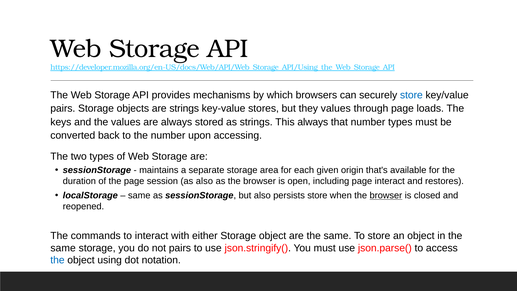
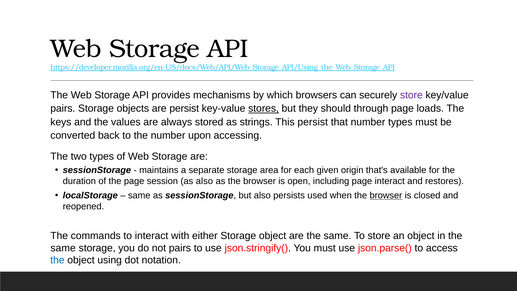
store colour: blue -> purple (411, 95)
are strings: strings -> persist (184, 108)
stores underline: none -> present (264, 108)
they values: values -> should (336, 108)
This always: always -> persist (313, 122)
persists store: store -> used (317, 195)
